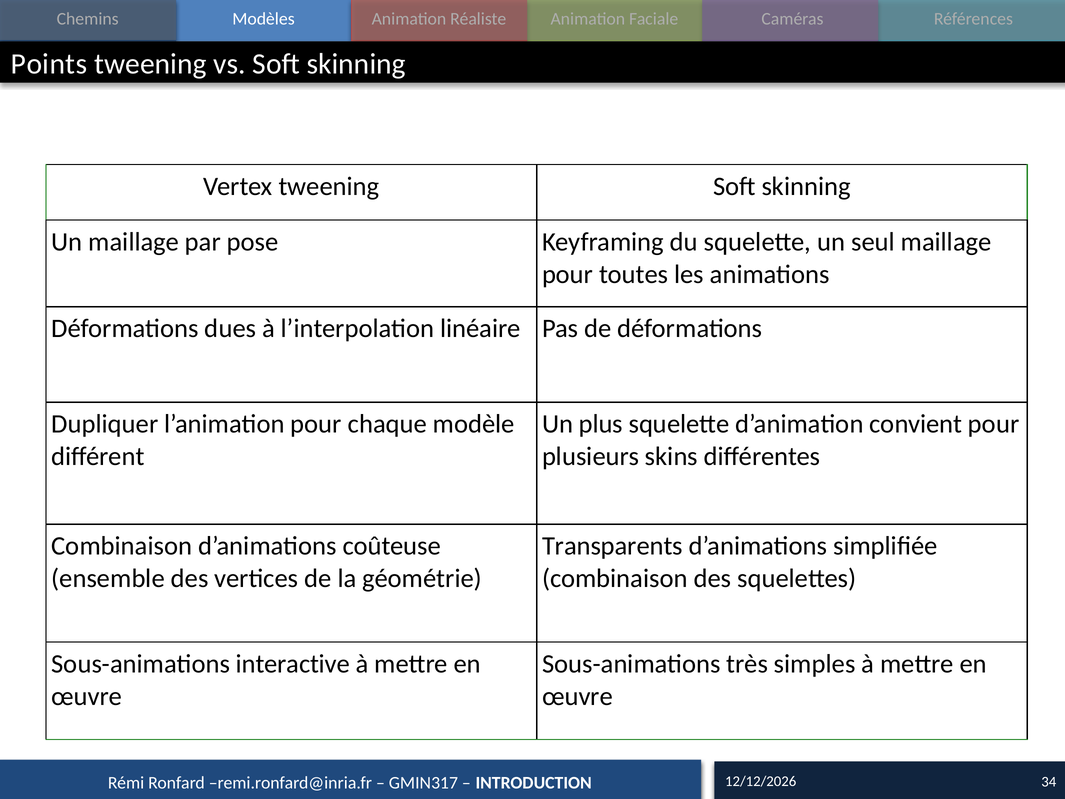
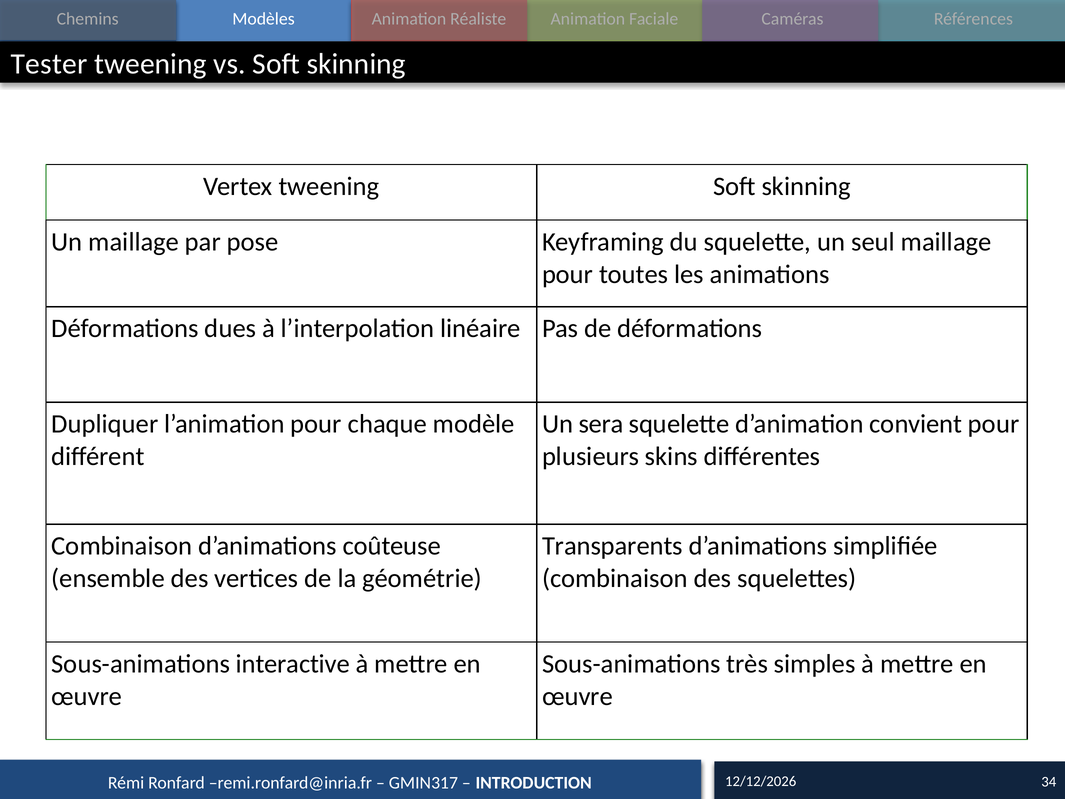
Points: Points -> Tester (49, 64)
plus: plus -> sera (601, 424)
